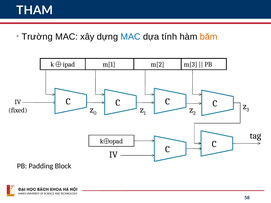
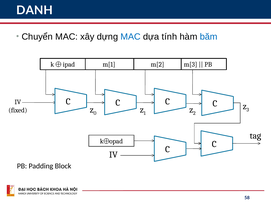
THAM: THAM -> DANH (35, 10)
Trường: Trường -> Chuyển (37, 37)
băm colour: orange -> blue (209, 37)
